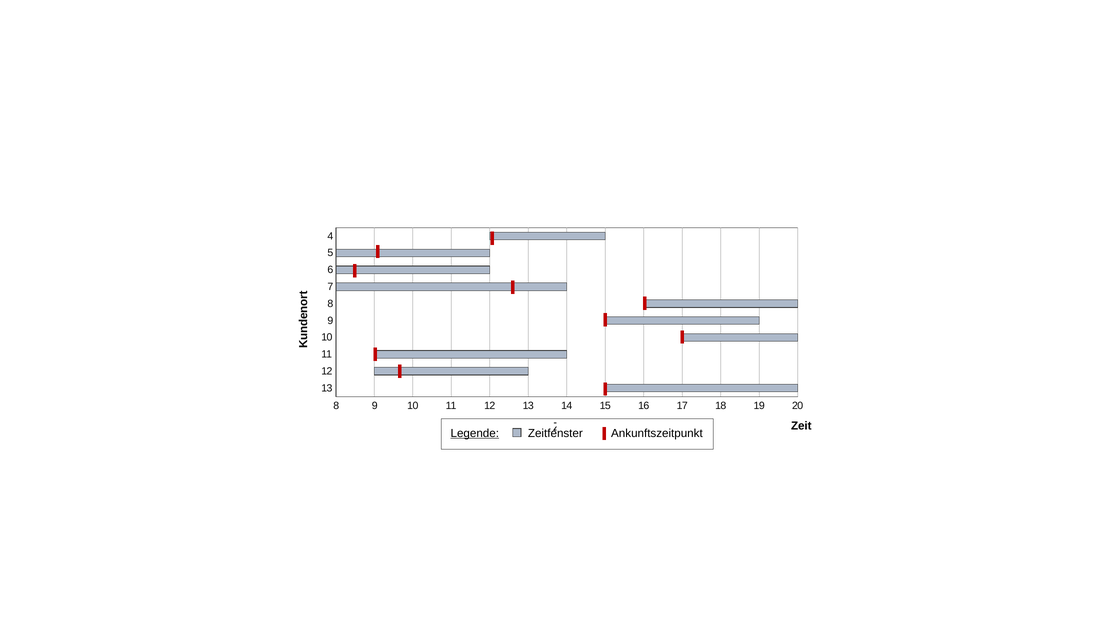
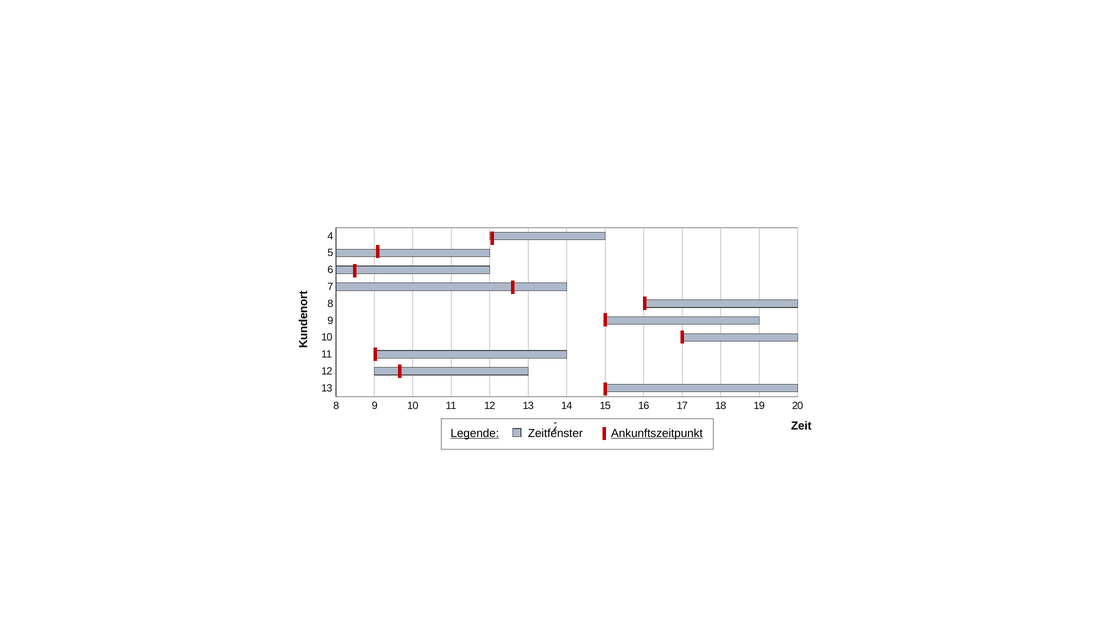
Ankunftszeitpunkt underline: none -> present (657, 434)
